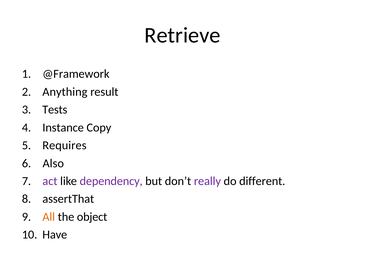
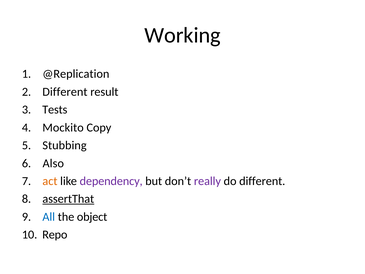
Retrieve: Retrieve -> Working (183, 35)
@Framework: @Framework -> @Replication (76, 74)
Anything: Anything -> Different (65, 92)
Instance: Instance -> Mockito (63, 127)
Requires: Requires -> Stubbing (65, 145)
act colour: purple -> orange (50, 181)
assertThat underline: none -> present (68, 199)
All colour: orange -> blue (49, 217)
Have: Have -> Repo (55, 234)
